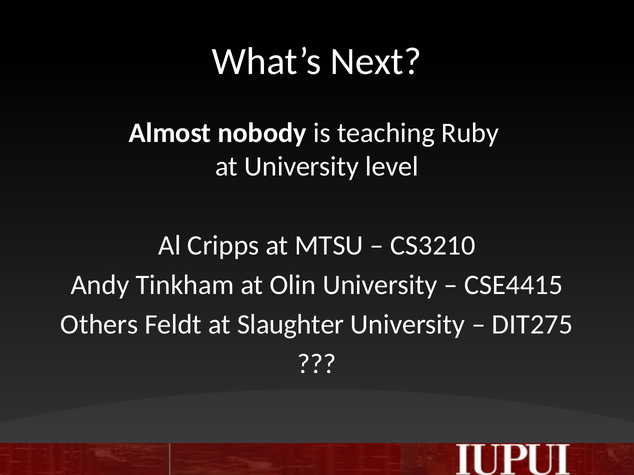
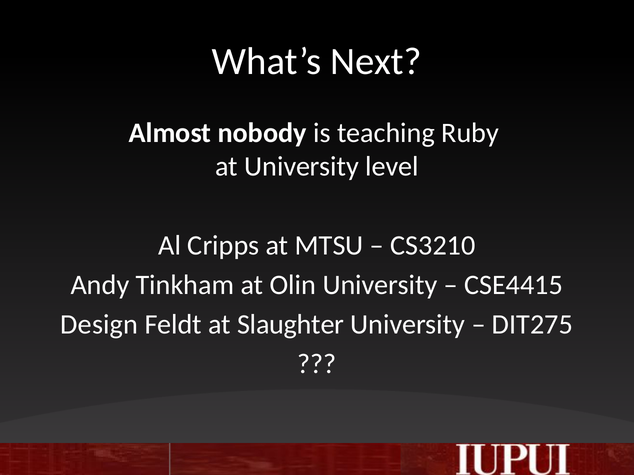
Others: Others -> Design (99, 325)
